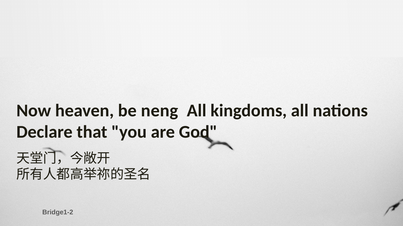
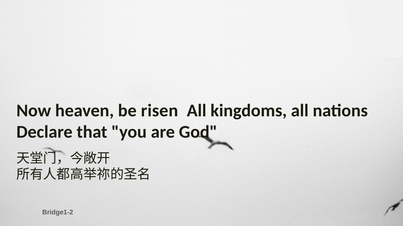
neng: neng -> risen (160, 111)
